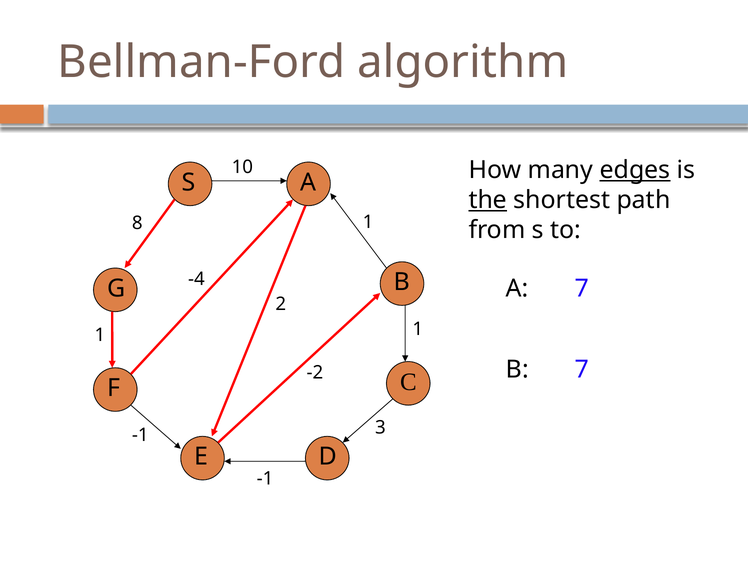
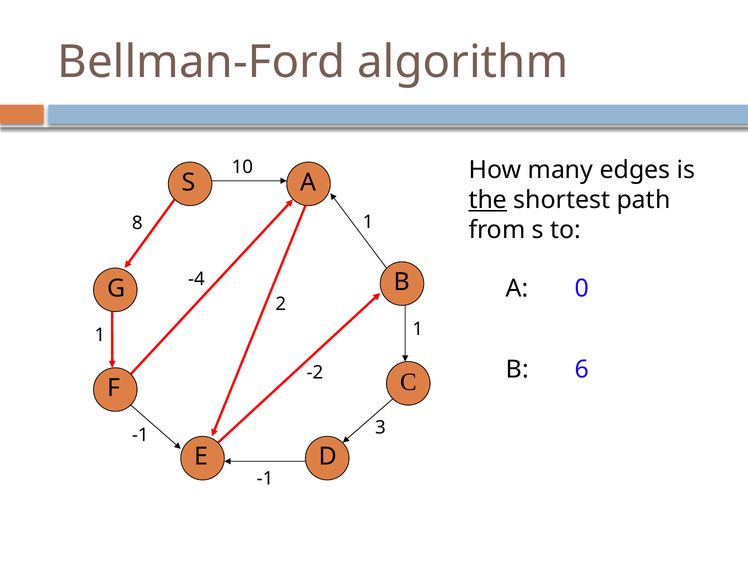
edges underline: present -> none (635, 170)
A 7: 7 -> 0 (582, 288)
B 7: 7 -> 6 (582, 369)
